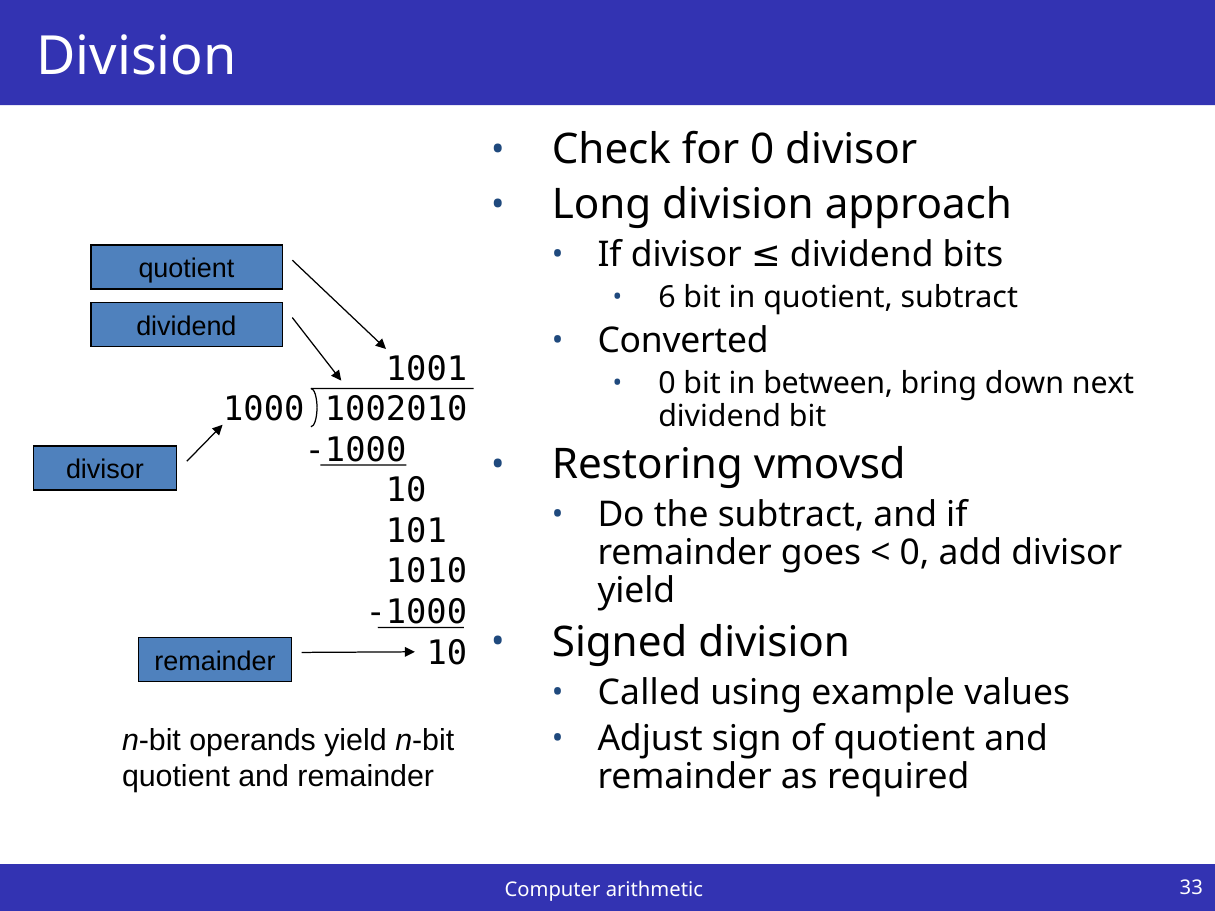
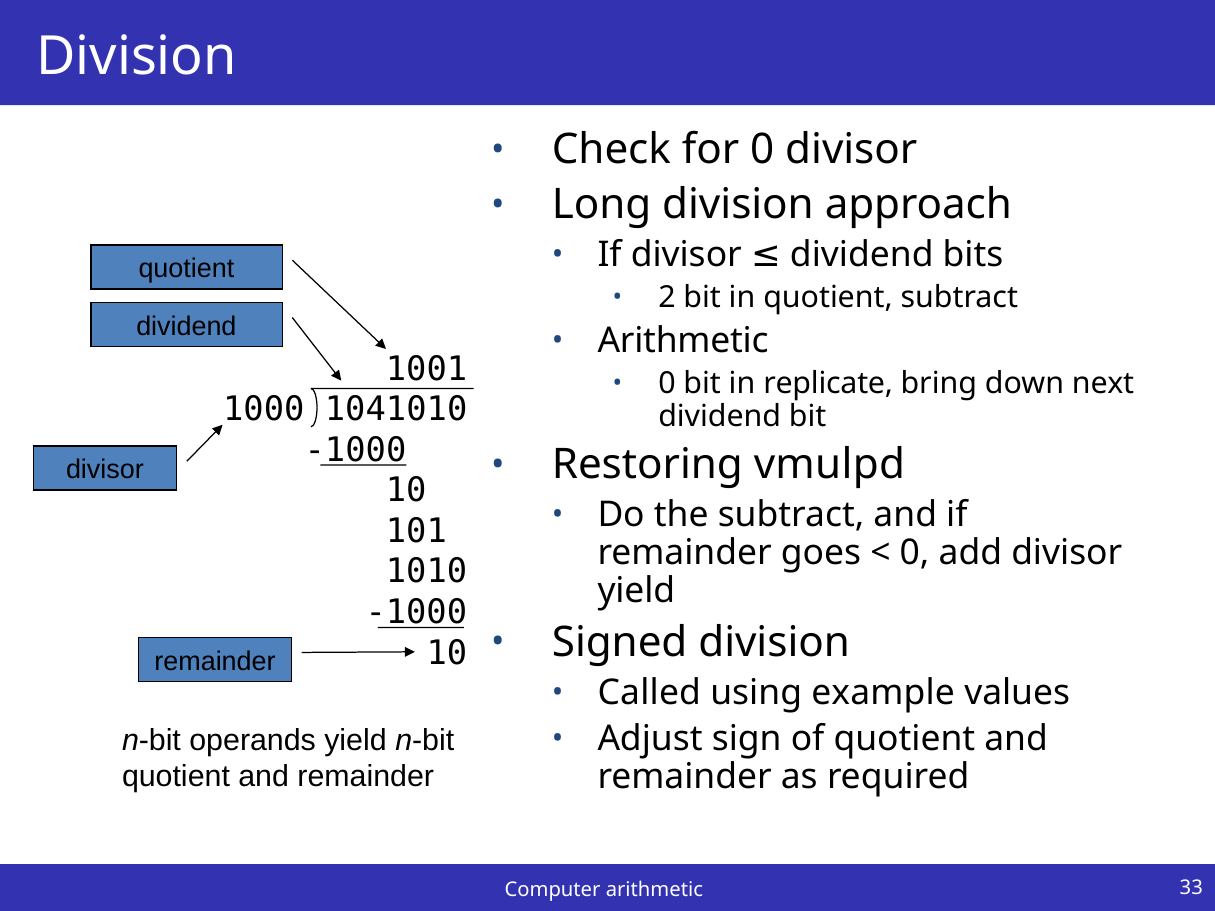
6: 6 -> 2 (667, 297)
Converted: Converted -> Arithmetic (683, 341)
between: between -> replicate (828, 383)
1002010: 1002010 -> 1041010 (396, 410)
vmovsd: vmovsd -> vmulpd (829, 465)
